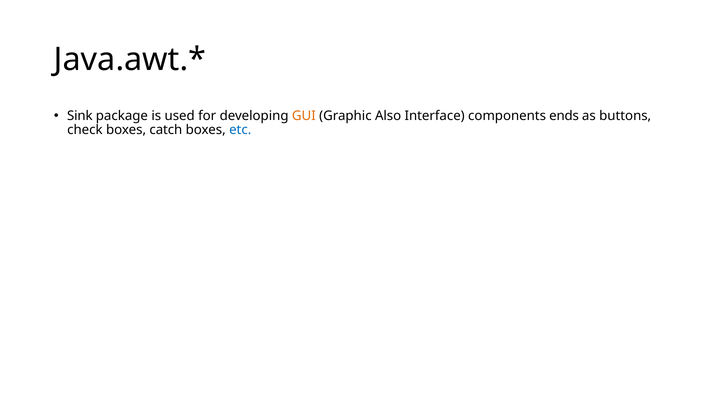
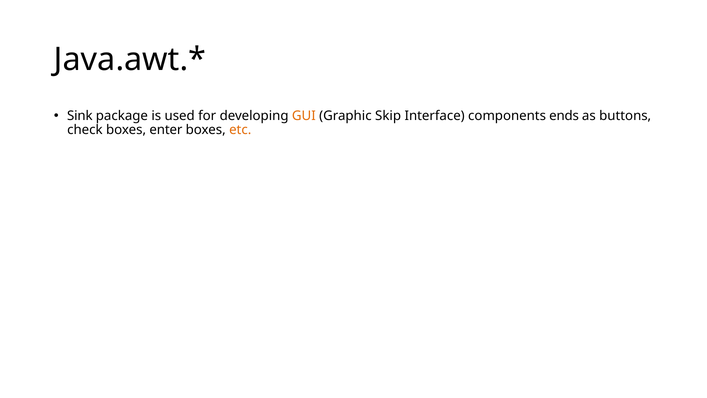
Also: Also -> Skip (388, 116)
catch: catch -> enter (166, 130)
etc colour: blue -> orange (240, 130)
